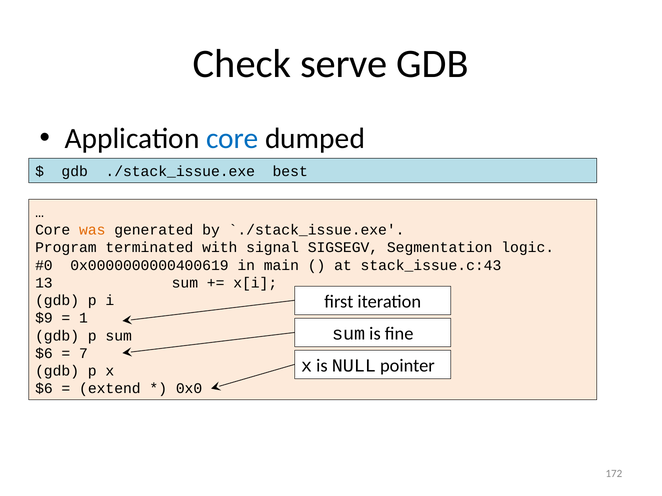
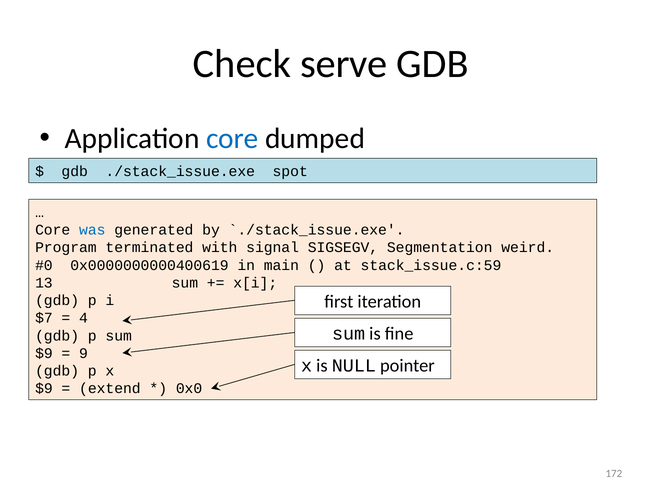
best: best -> spot (290, 172)
was colour: orange -> blue (92, 230)
logic: logic -> weird (528, 248)
stack_issue.c:43: stack_issue.c:43 -> stack_issue.c:59 (431, 266)
$9: $9 -> $7 (44, 318)
1: 1 -> 4 (84, 318)
$6: $6 -> $9 (44, 354)
7: 7 -> 9 (84, 354)
$6: $6 -> $9 (44, 389)
